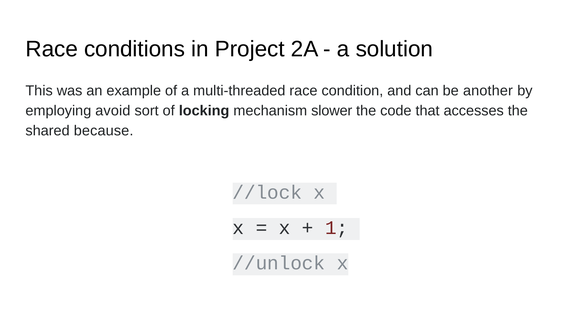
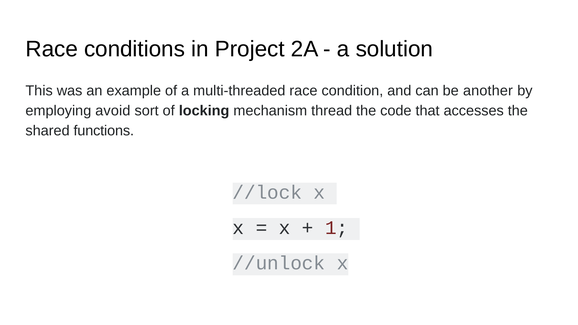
slower: slower -> thread (332, 111)
because: because -> functions (104, 131)
